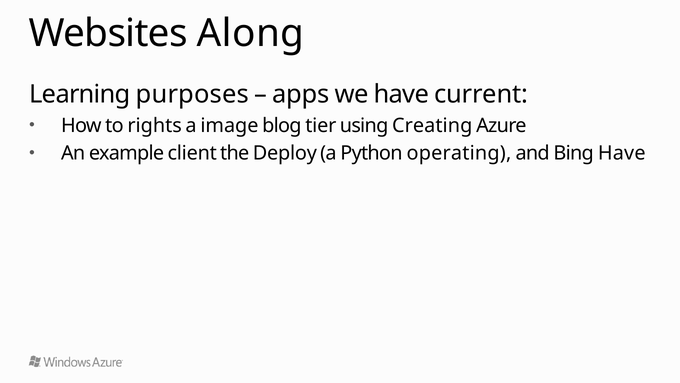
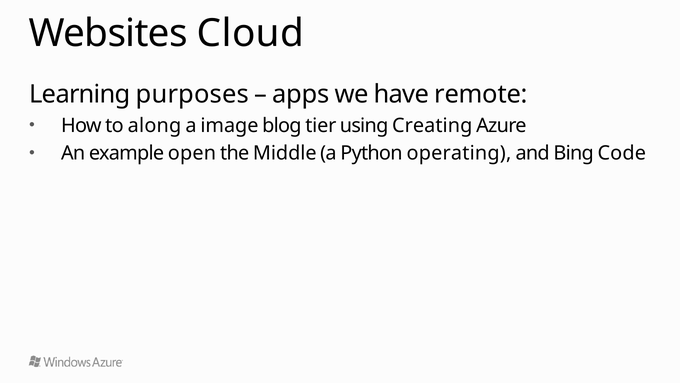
Along: Along -> Cloud (250, 33)
current: current -> remote (481, 94)
rights: rights -> along (154, 125)
client: client -> open (192, 153)
Deploy: Deploy -> Middle (285, 153)
Bing Have: Have -> Code (622, 153)
